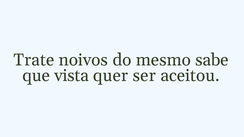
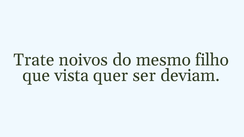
sabe: sabe -> filho (212, 60)
aceitou: aceitou -> deviam (190, 76)
